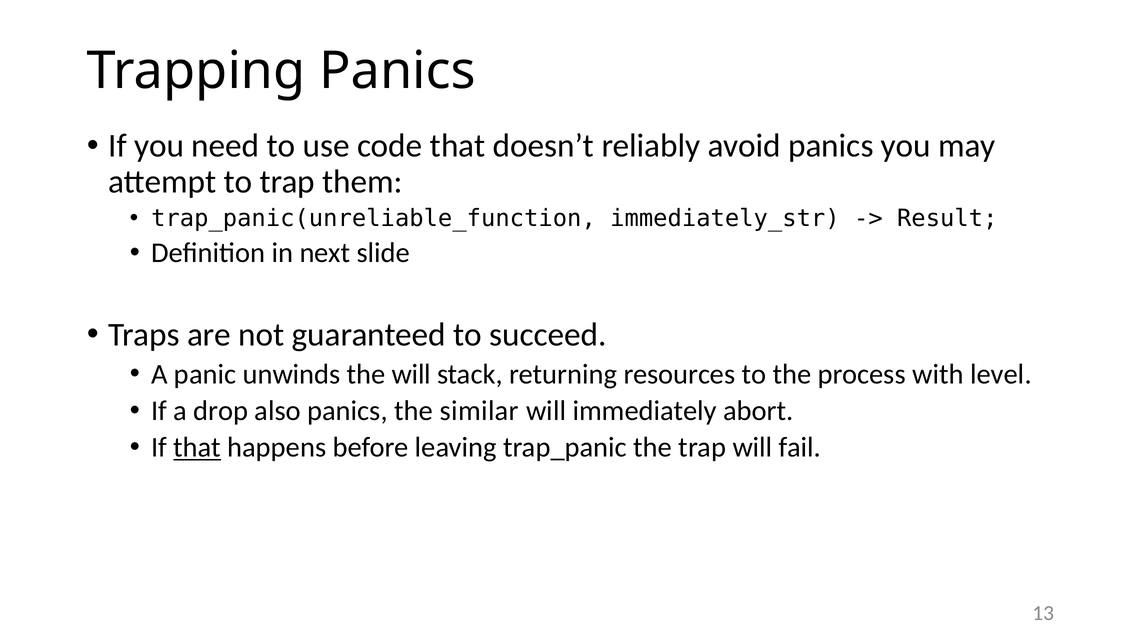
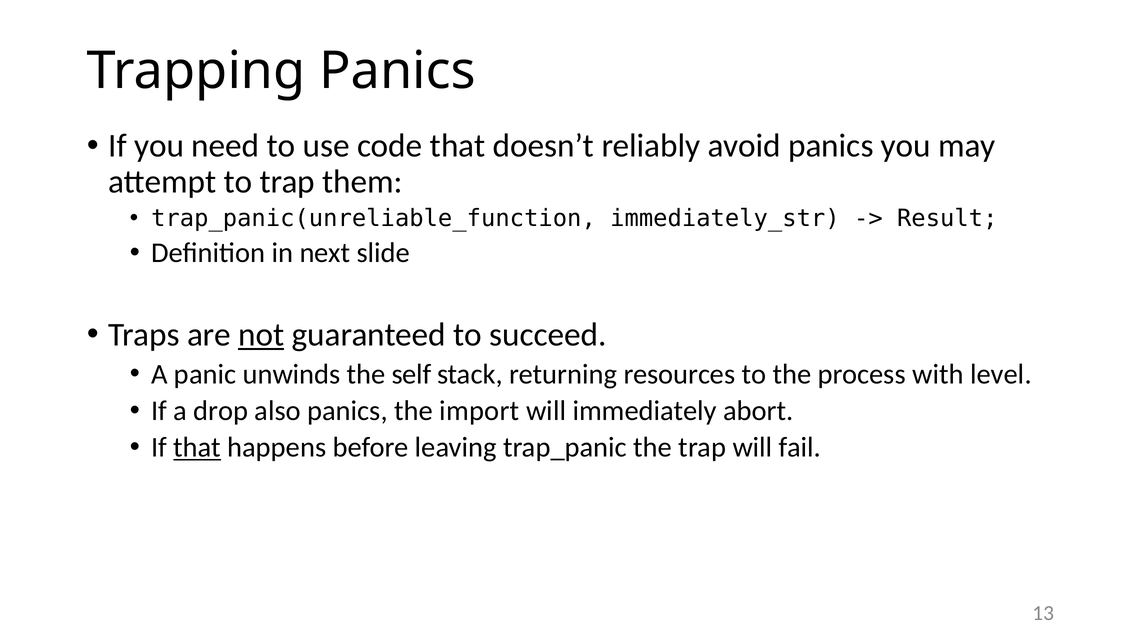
not underline: none -> present (261, 335)
the will: will -> self (411, 374)
similar: similar -> import (479, 411)
